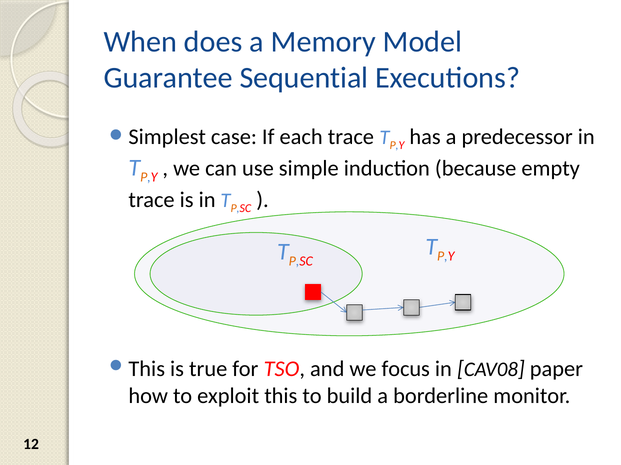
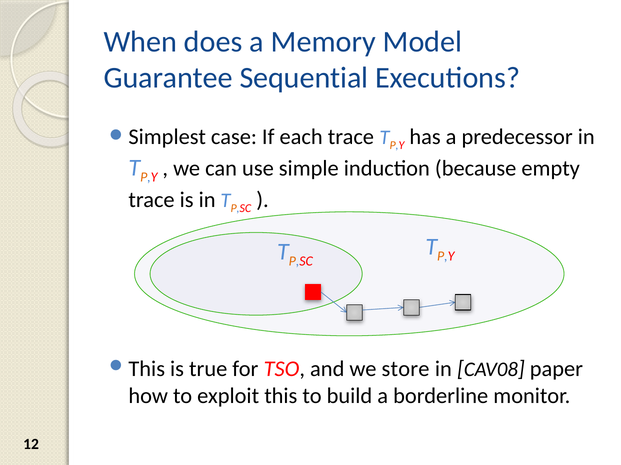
focus: focus -> store (406, 370)
